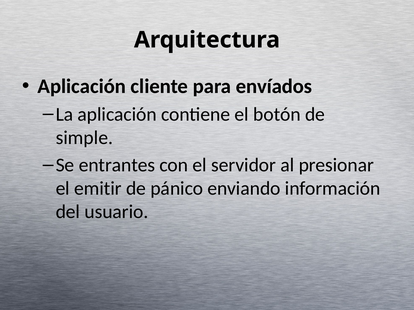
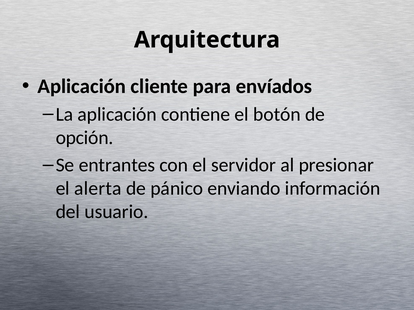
simple: simple -> opción (85, 138)
emitir: emitir -> alerta (98, 189)
